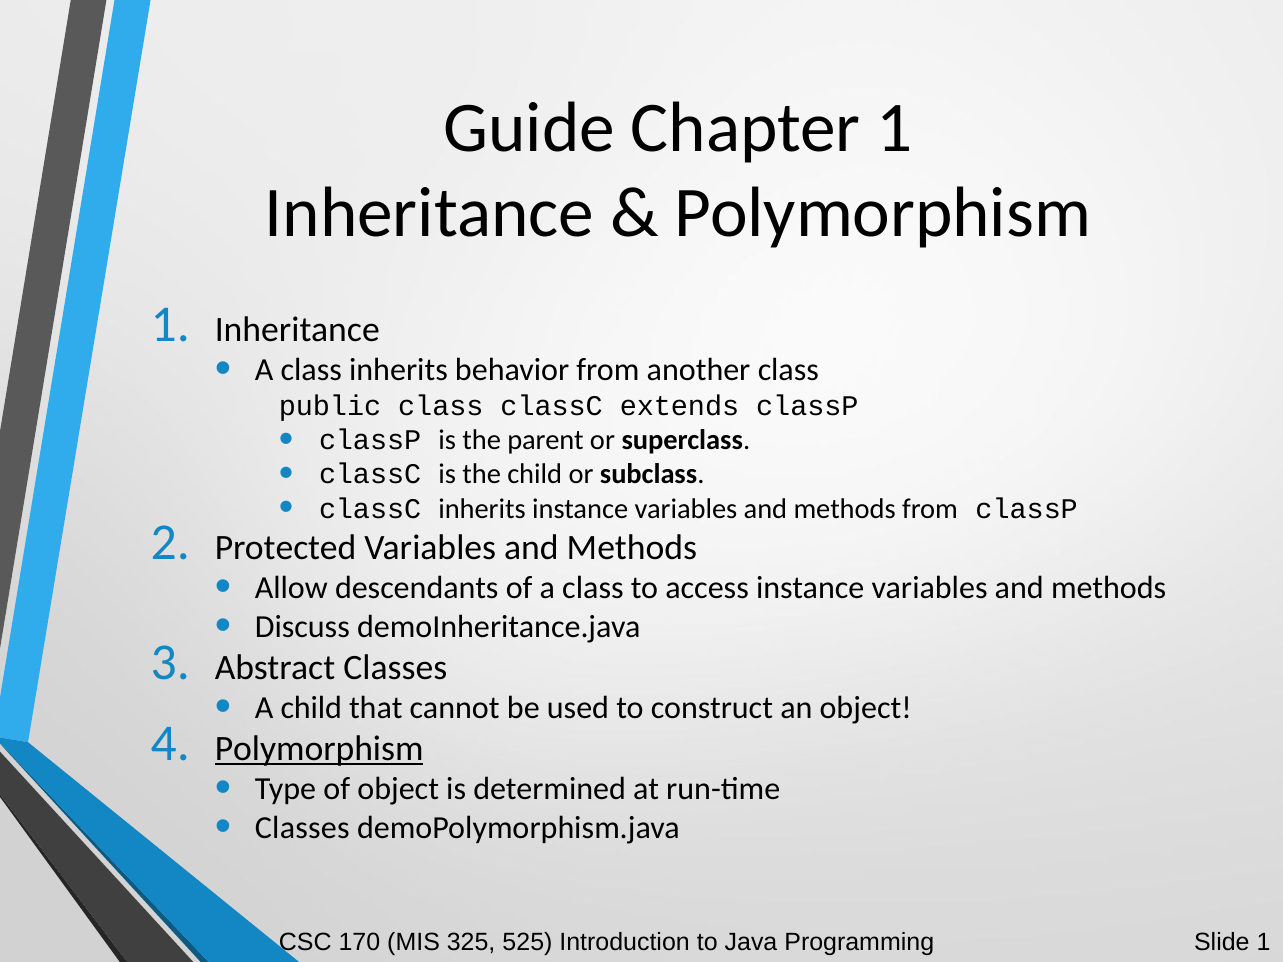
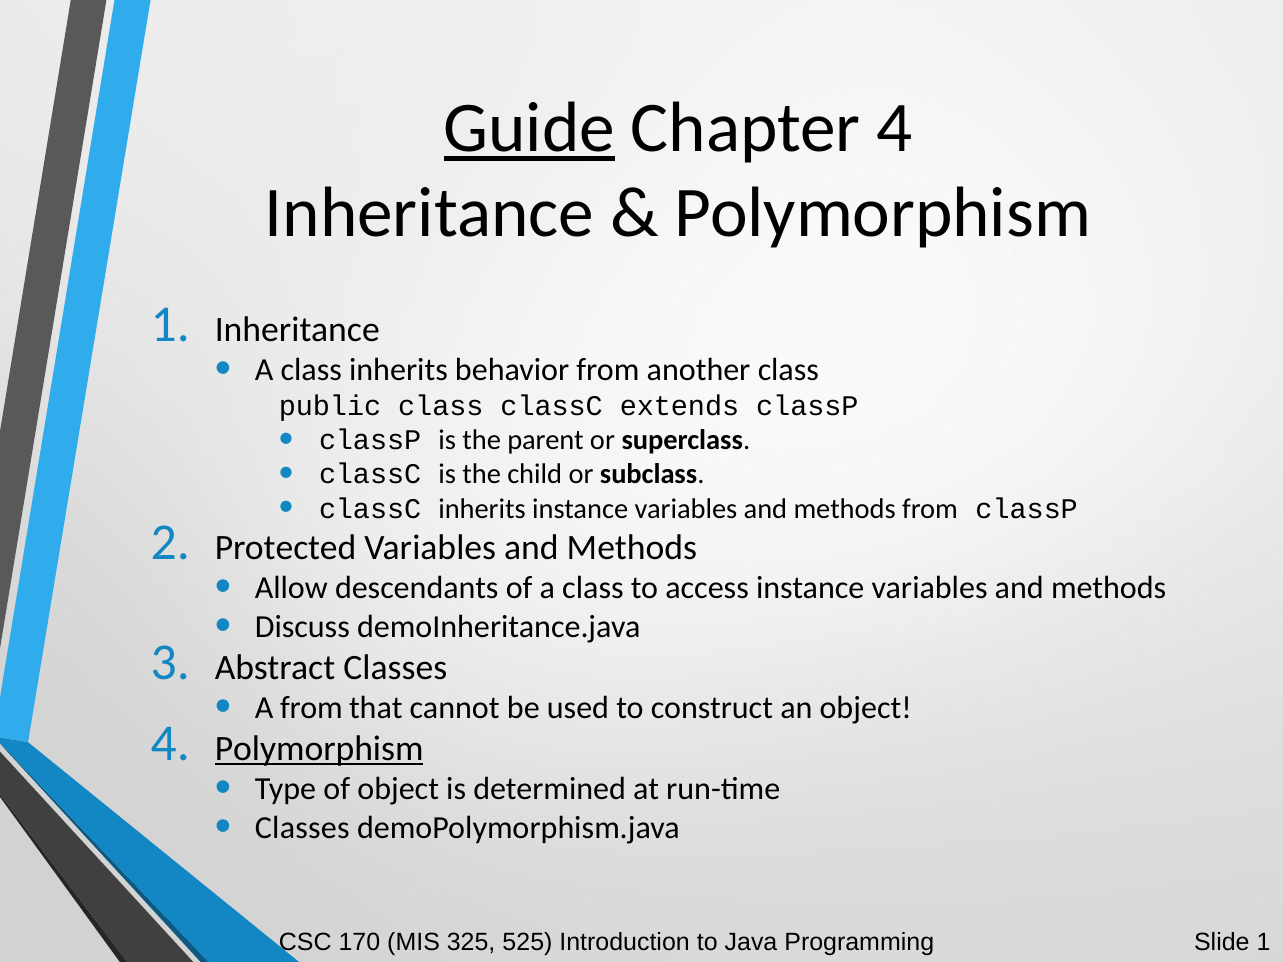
Guide underline: none -> present (529, 128)
Chapter 1: 1 -> 4 (895, 128)
A child: child -> from (311, 708)
